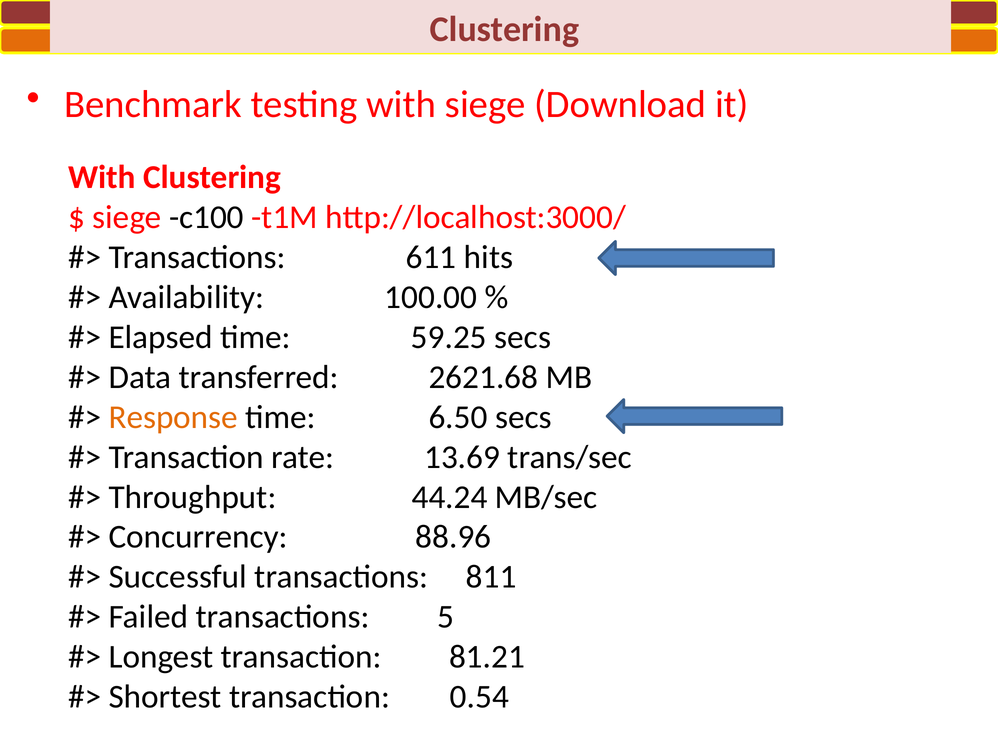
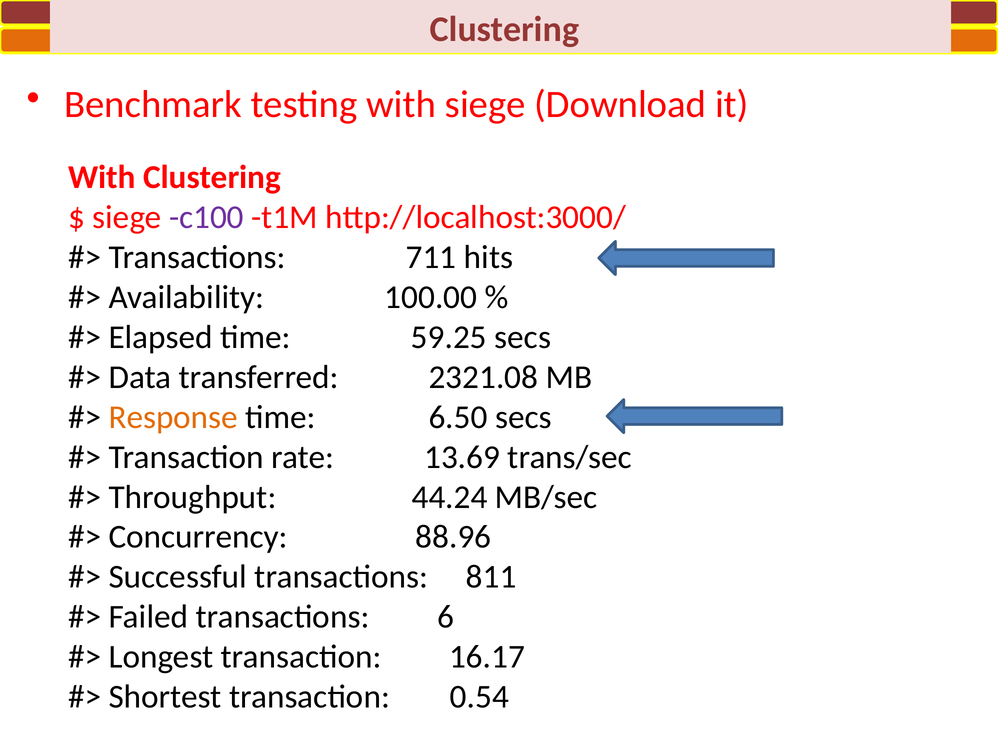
c100 colour: black -> purple (206, 217)
611: 611 -> 711 (431, 257)
2621.68: 2621.68 -> 2321.08 (483, 377)
5: 5 -> 6 (446, 616)
81.21: 81.21 -> 16.17 (487, 656)
